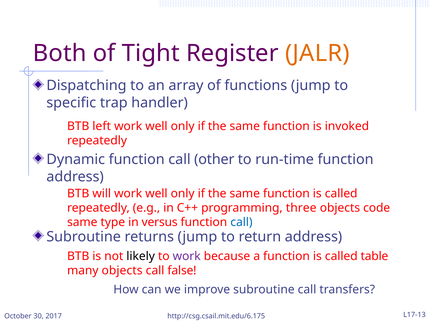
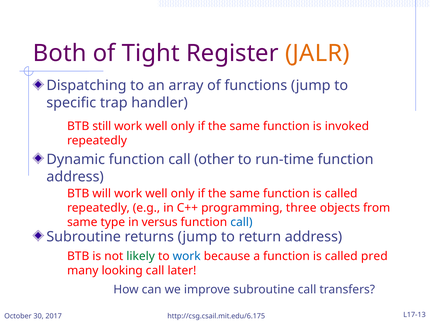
left: left -> still (102, 126)
code: code -> from (377, 208)
likely colour: black -> green (141, 257)
work colour: purple -> blue (187, 257)
table: table -> pred (374, 257)
many objects: objects -> looking (122, 271)
false: false -> later (182, 271)
